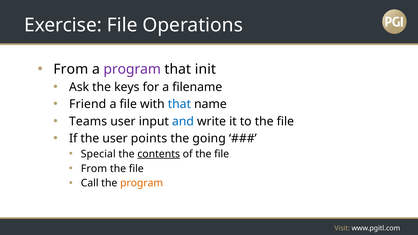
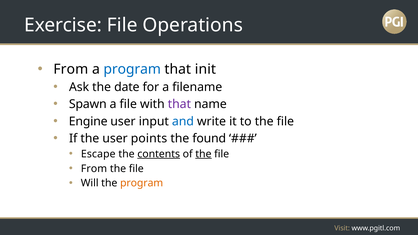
program colour: purple -> blue (132, 69)
keys: keys -> date (127, 87)
Friend: Friend -> Spawn (88, 104)
that colour: blue -> purple (179, 104)
Teams: Teams -> Engine (88, 121)
going: going -> found (209, 138)
Special: Special -> Escape (98, 154)
the underline: none -> present (203, 154)
Call: Call -> Will (90, 183)
